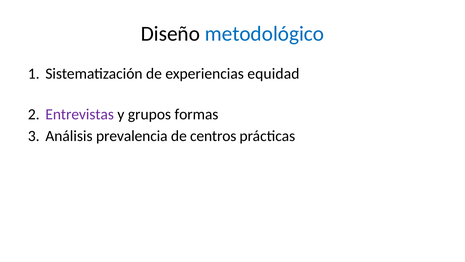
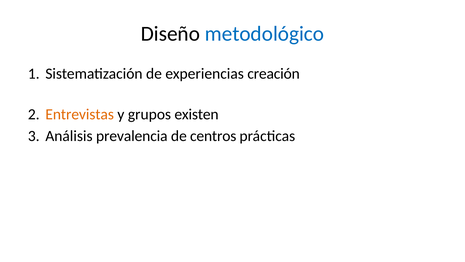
equidad: equidad -> creación (274, 74)
Entrevistas colour: purple -> orange (80, 114)
formas: formas -> existen (197, 114)
